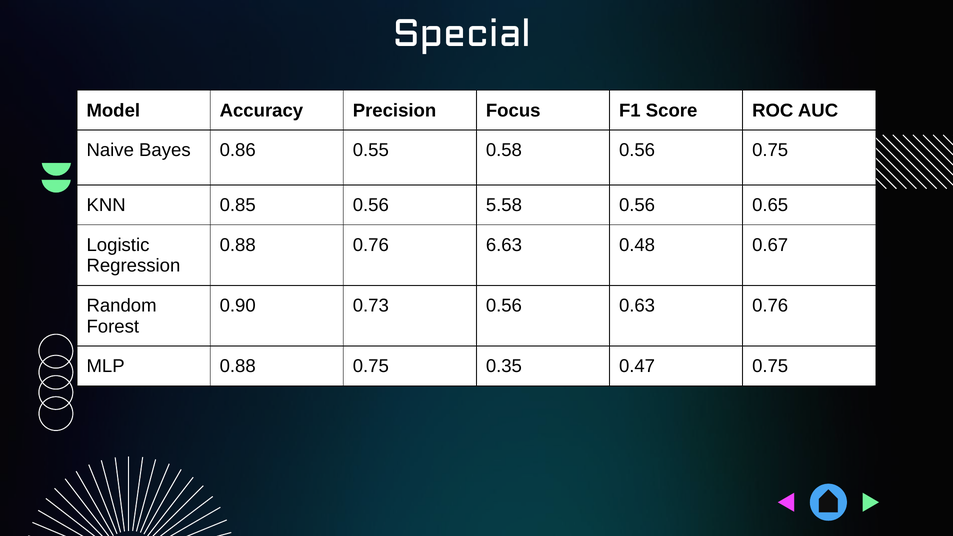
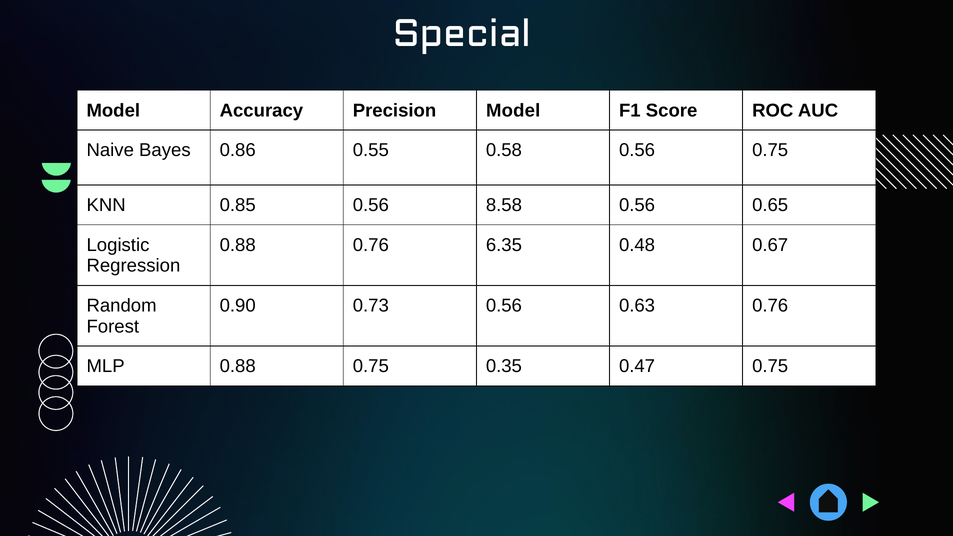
Precision Focus: Focus -> Model (513, 111)
5.58: 5.58 -> 8.58 (504, 205)
6.63: 6.63 -> 6.35 (504, 245)
